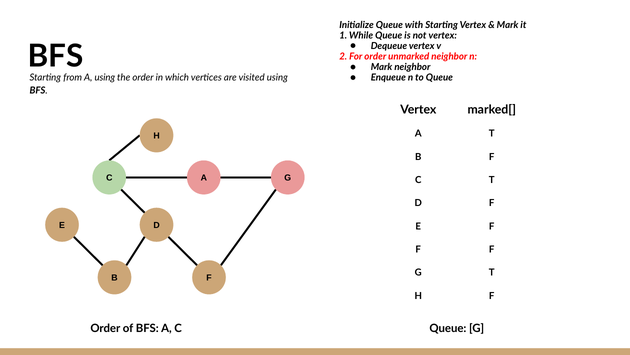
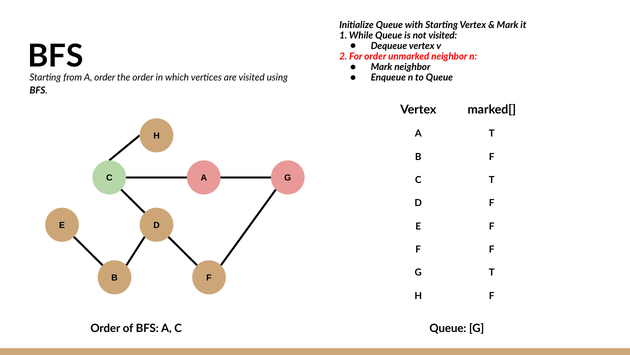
not vertex: vertex -> visited (443, 35)
A using: using -> order (105, 77)
